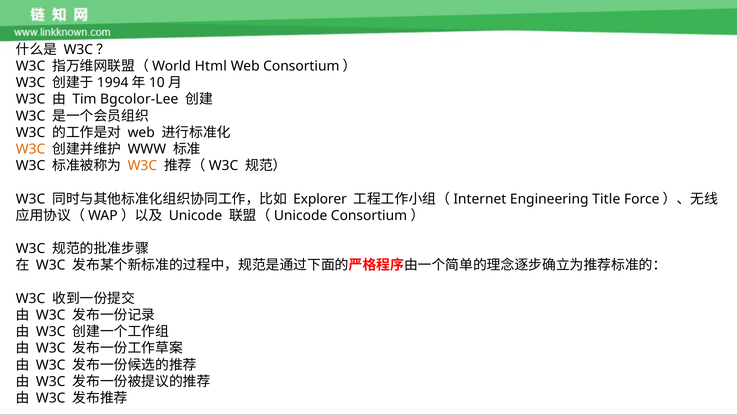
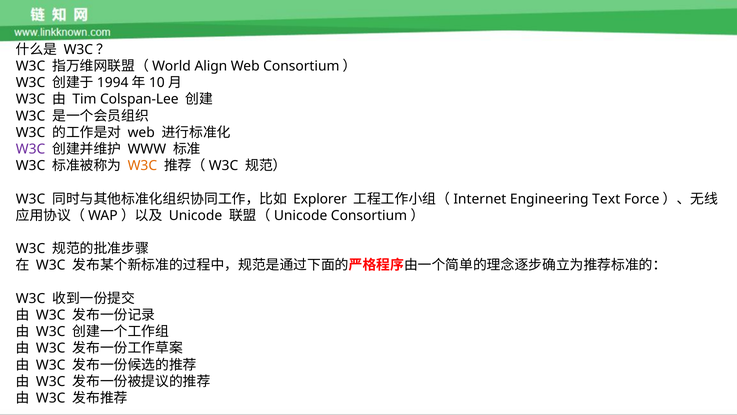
Html: Html -> Align (211, 66)
Bgcolor-Lee: Bgcolor-Lee -> Colspan-Lee (139, 99)
W3C colour: orange -> purple (31, 149)
Title: Title -> Text (606, 199)
